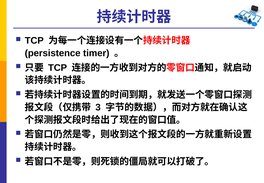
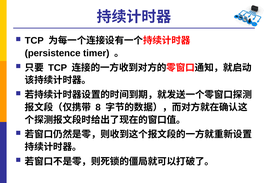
3: 3 -> 8 (98, 107)
